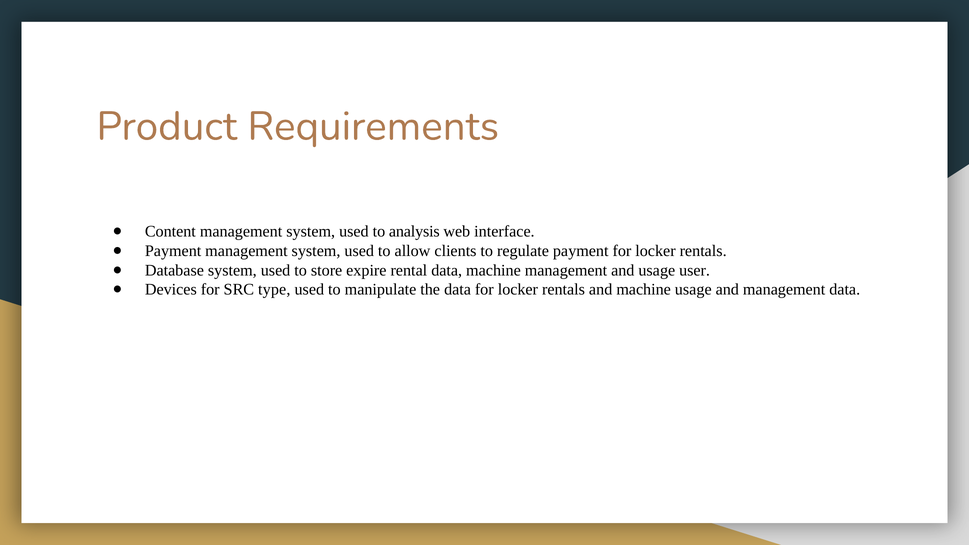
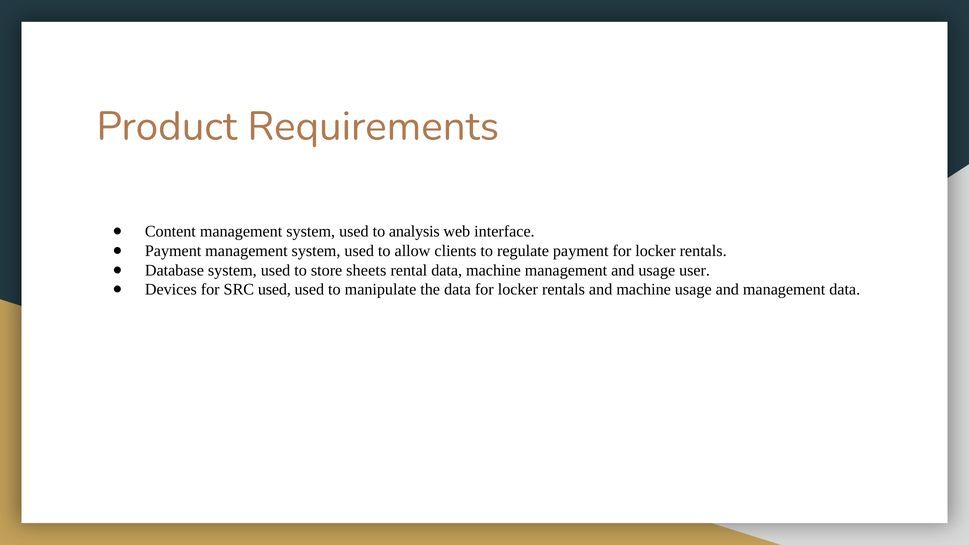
expire: expire -> sheets (366, 270)
SRC type: type -> used (274, 290)
